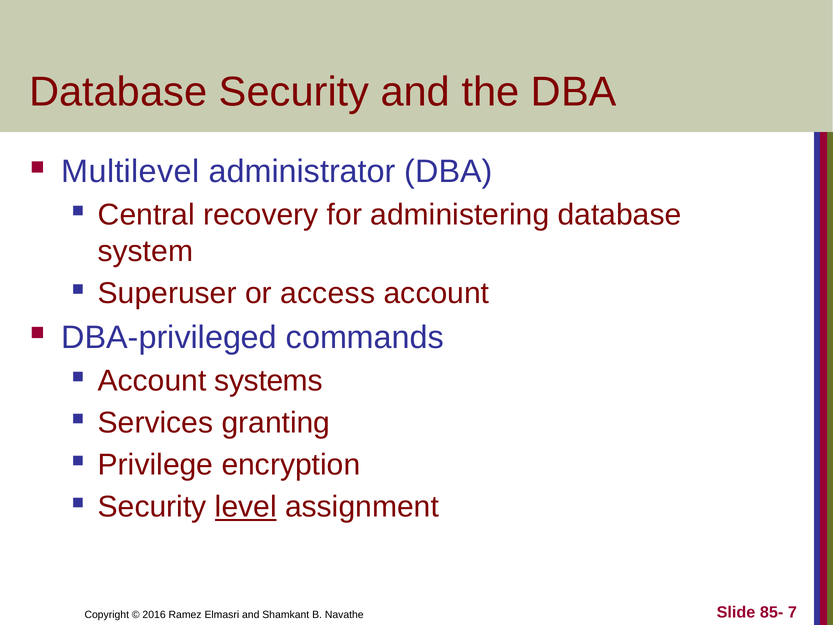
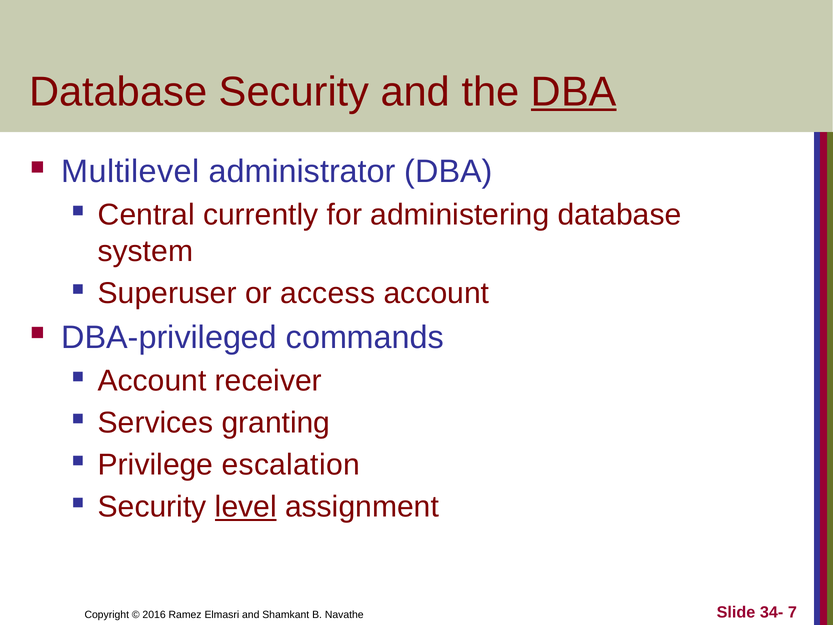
DBA underline: none -> present (574, 92)
recovery: recovery -> currently (261, 215)
systems: systems -> receiver (268, 381)
encryption: encryption -> escalation (291, 465)
85-: 85- -> 34- (772, 612)
